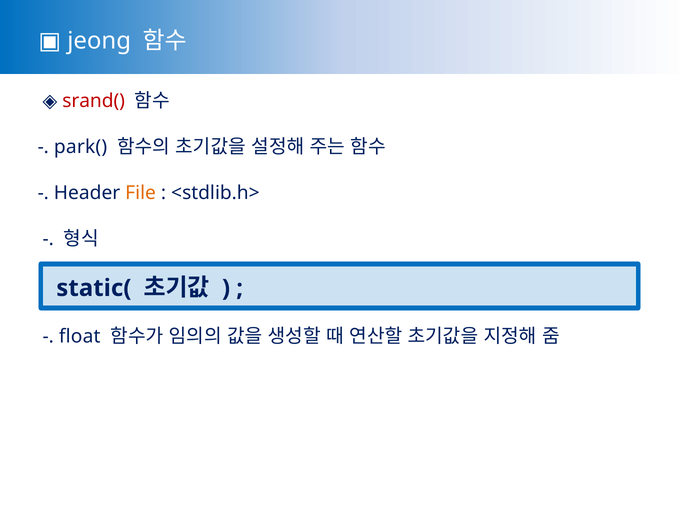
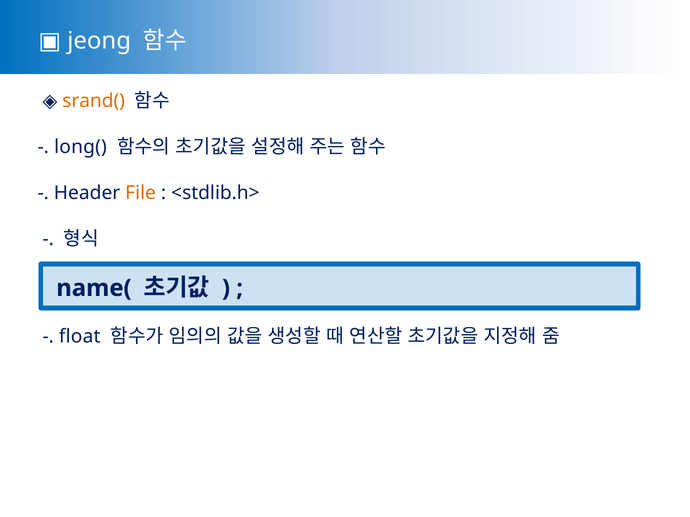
srand( colour: red -> orange (94, 101)
park(: park( -> long( (81, 147)
static(: static( -> name( (94, 288)
